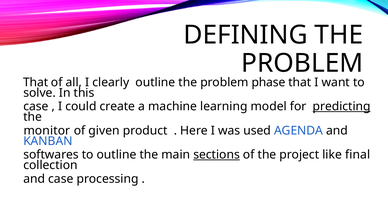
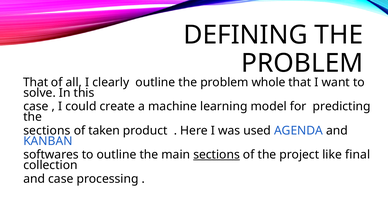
phase: phase -> whole (268, 82)
predicting underline: present -> none (342, 107)
monitor: monitor -> sections (47, 131)
given: given -> taken (104, 131)
